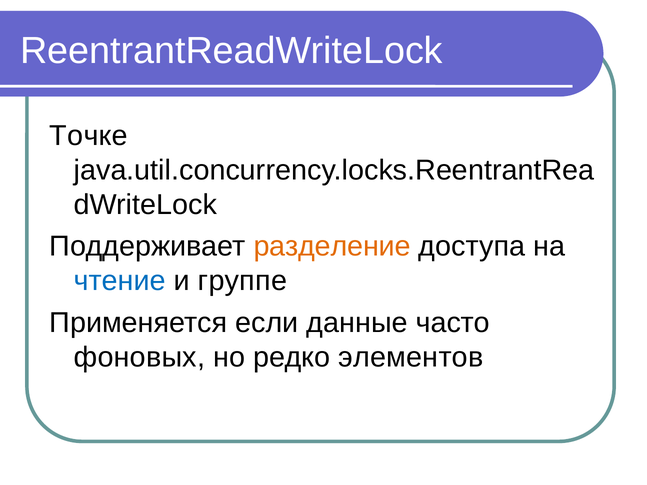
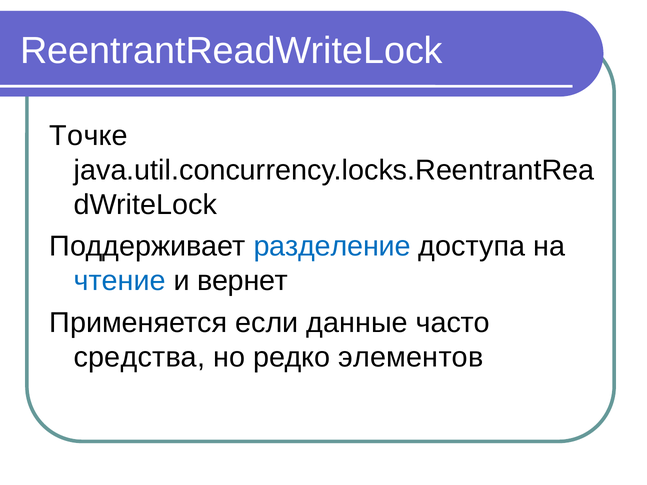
разделение colour: orange -> blue (332, 247)
группе: группе -> вернет (243, 281)
фоновых: фоновых -> средства (139, 357)
